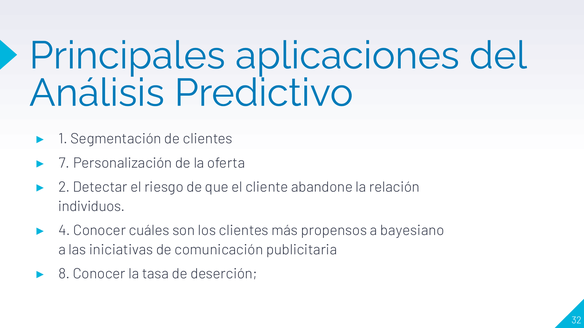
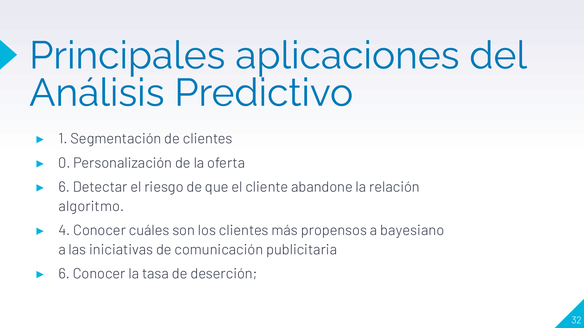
7: 7 -> 0 (64, 163)
2: 2 -> 6 (64, 187)
individuos: individuos -> algoritmo (91, 207)
8: 8 -> 6 (64, 274)
